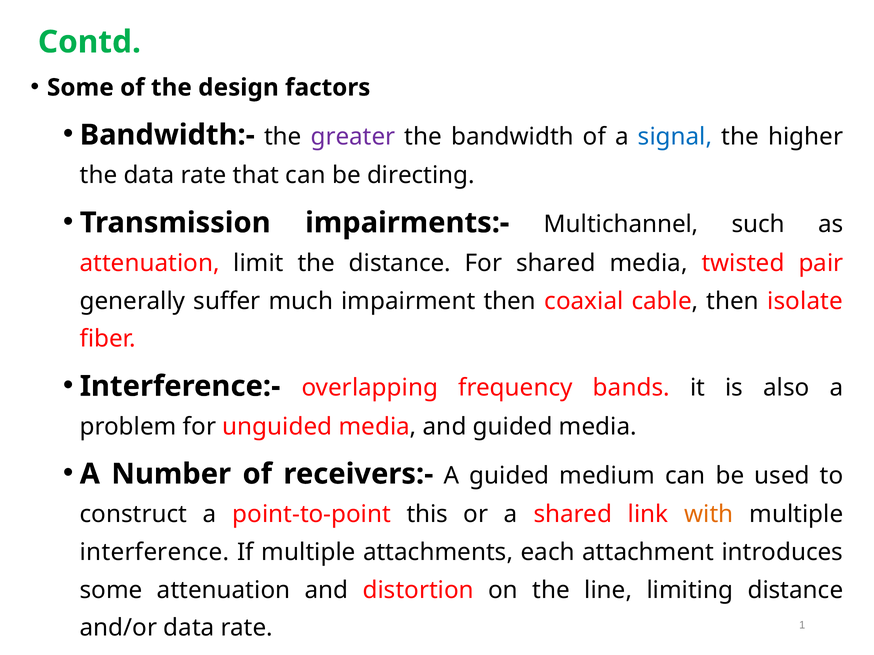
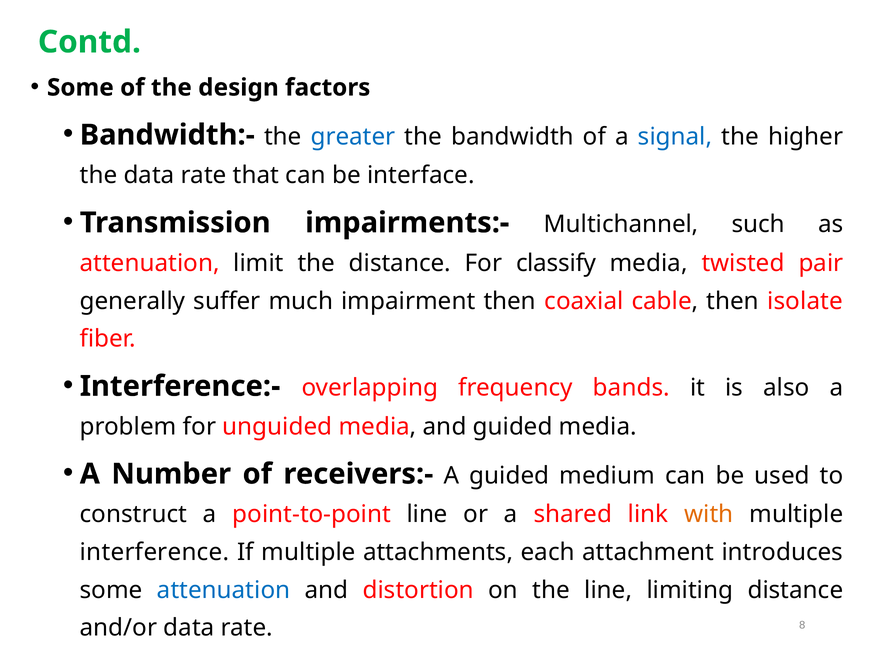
greater colour: purple -> blue (353, 137)
directing: directing -> interface (421, 175)
For shared: shared -> classify (556, 263)
point-to-point this: this -> line (427, 515)
attenuation colour: black -> blue (224, 591)
1: 1 -> 8 (802, 626)
